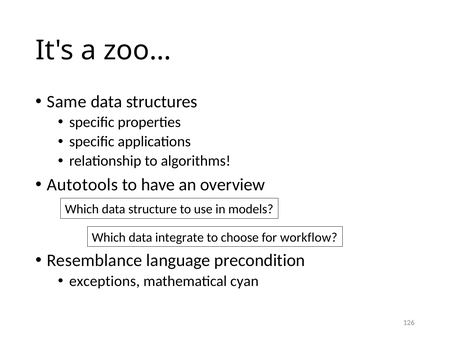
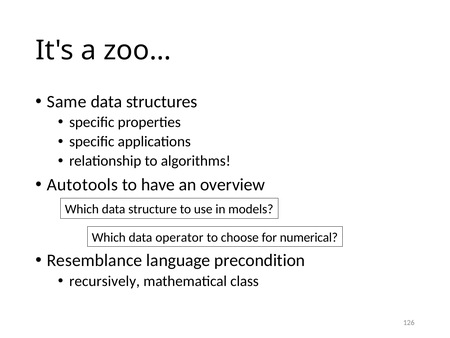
integrate: integrate -> operator (179, 237)
workflow: workflow -> numerical (309, 237)
exceptions: exceptions -> recursively (105, 281)
cyan: cyan -> class (245, 281)
